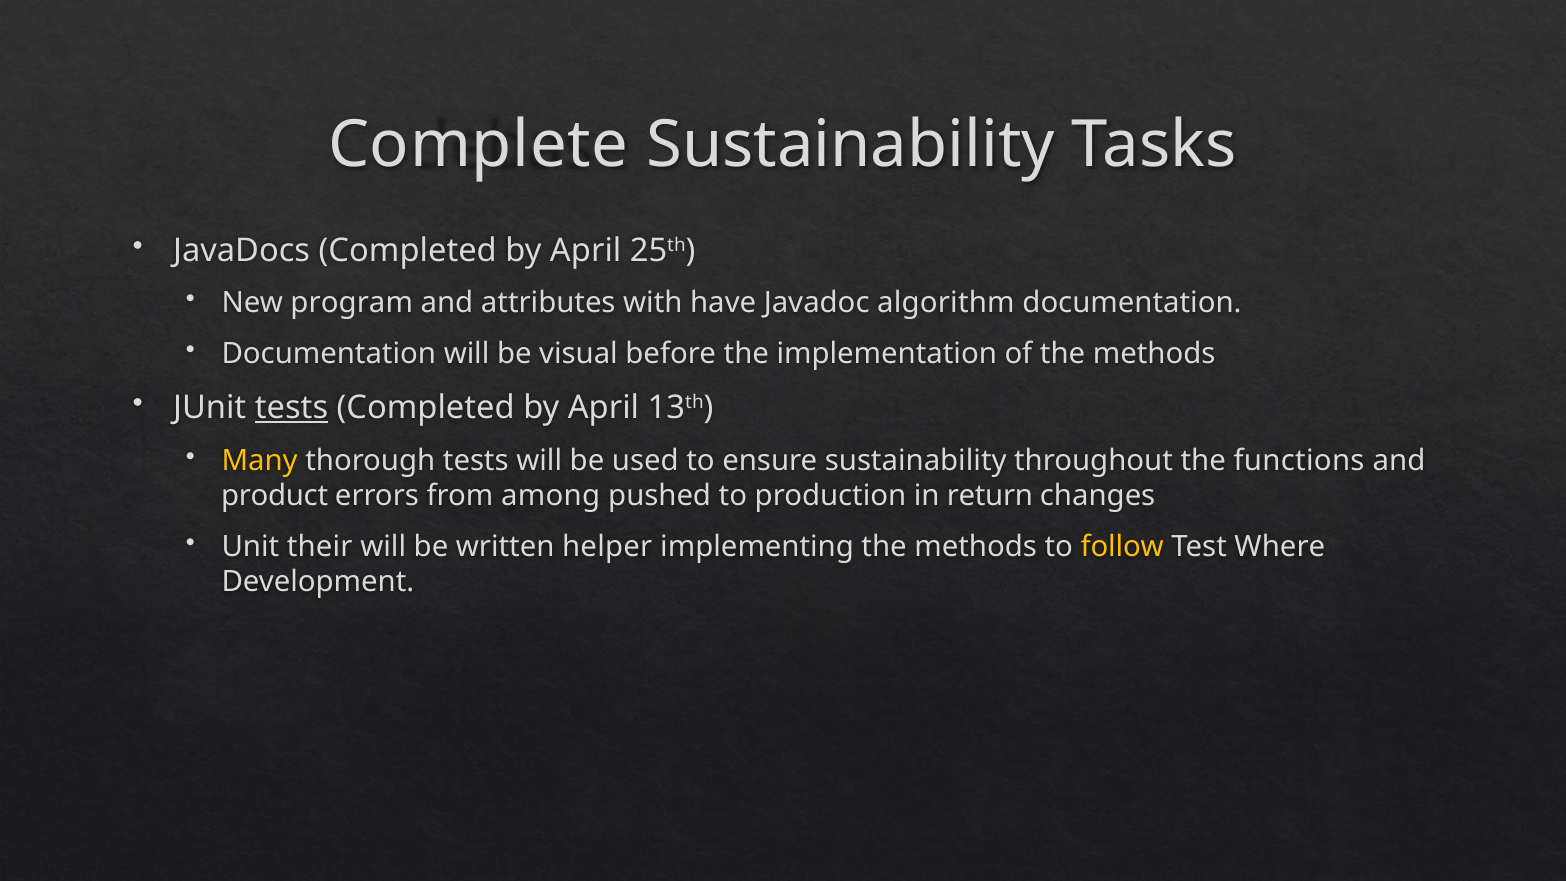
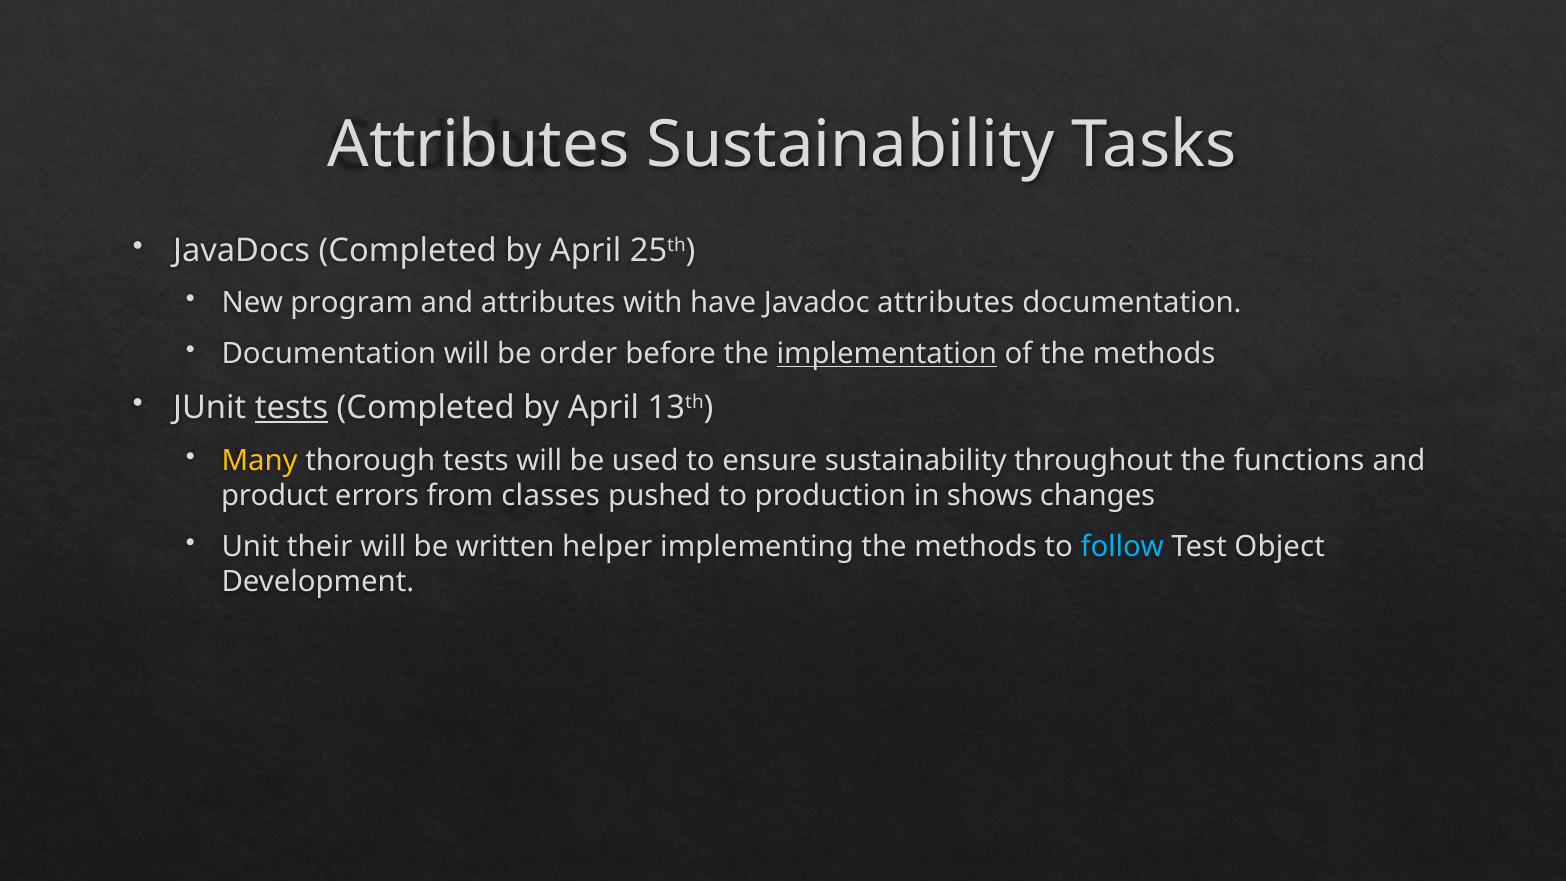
Complete: Complete -> Attributes (479, 145)
Javadoc algorithm: algorithm -> attributes (946, 303)
visual: visual -> order (578, 354)
implementation underline: none -> present (887, 354)
among: among -> classes (551, 496)
return: return -> shows (990, 496)
follow colour: yellow -> light blue (1122, 546)
Where: Where -> Object (1280, 546)
